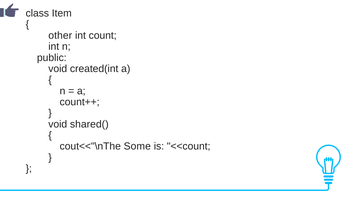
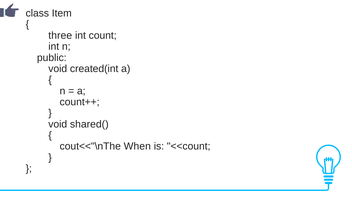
other: other -> three (60, 35)
Some: Some -> When (137, 146)
